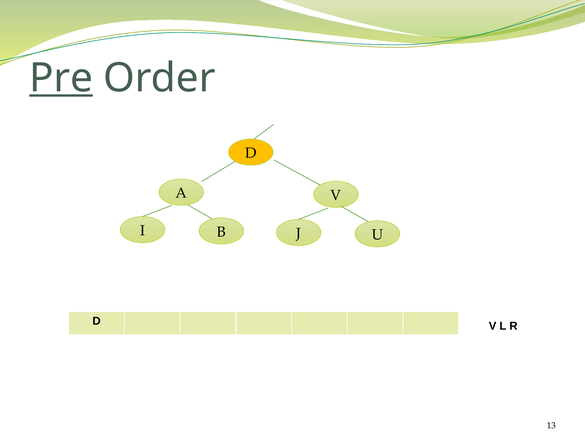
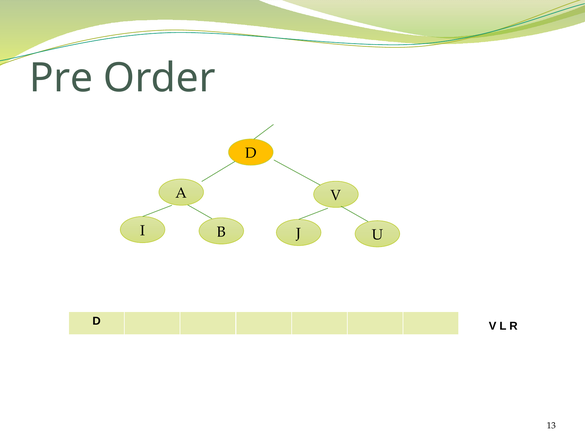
Pre underline: present -> none (61, 78)
